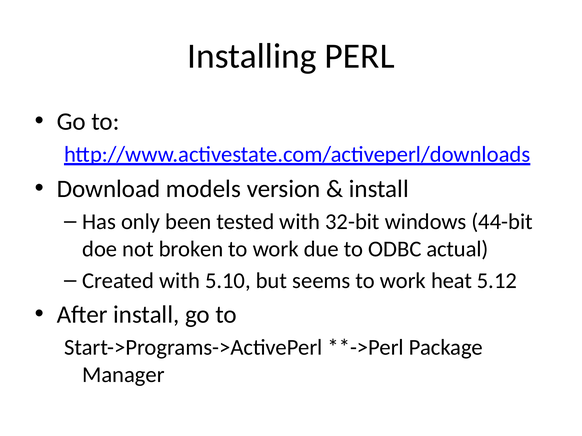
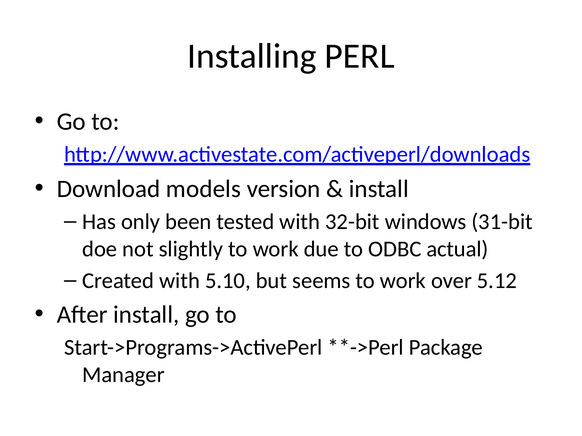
44-bit: 44-bit -> 31-bit (502, 222)
broken: broken -> slightly (191, 249)
heat: heat -> over (451, 281)
